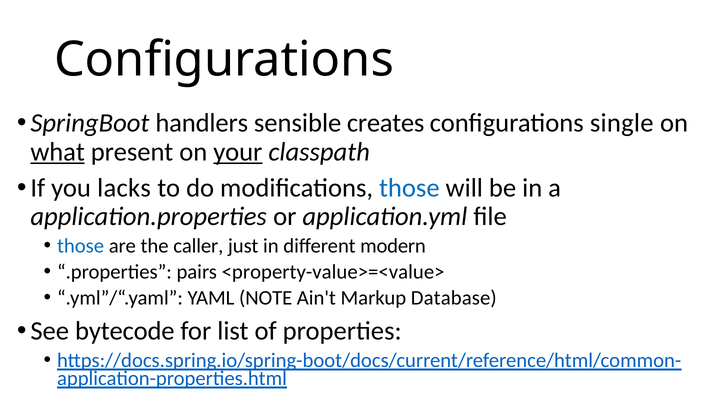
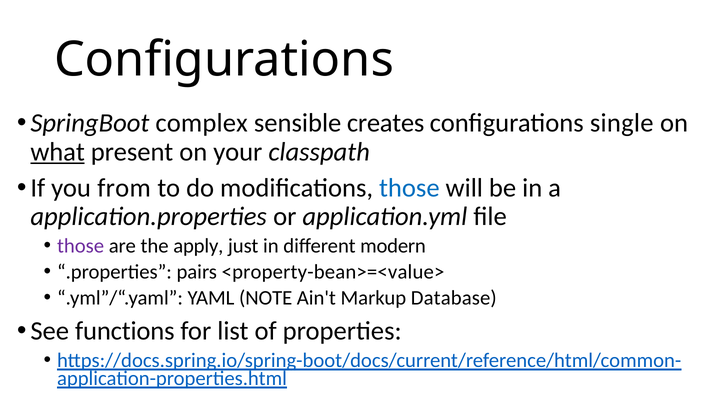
handlers: handlers -> complex (202, 123)
your underline: present -> none (238, 152)
lacks: lacks -> from (124, 188)
those colour: blue -> purple (81, 246)
caller: caller -> apply (198, 246)
<property-value>=<value>: <property-value>=<value> -> <property-bean>=<value> (333, 272)
bytecode: bytecode -> functions (125, 331)
